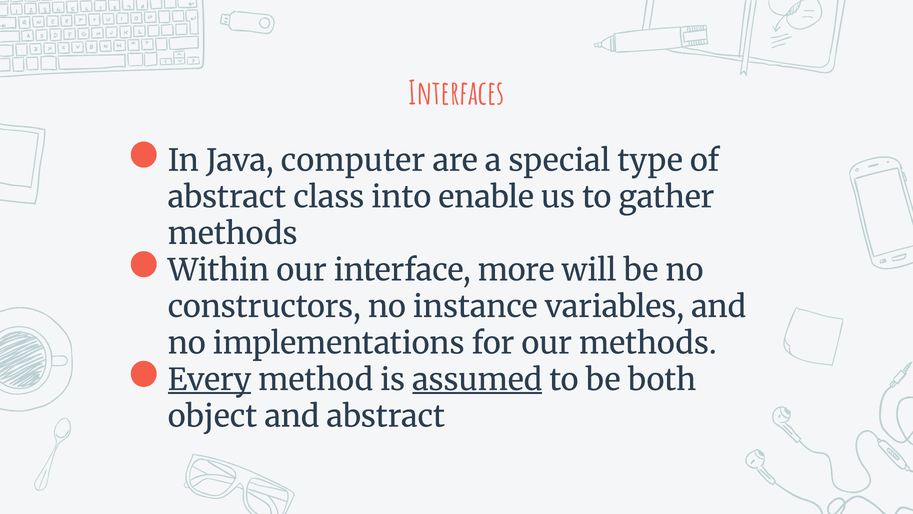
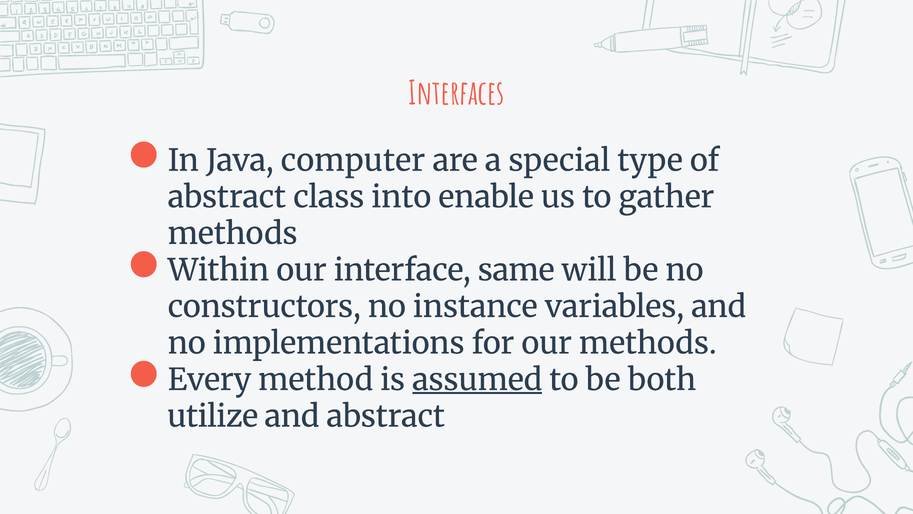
more: more -> same (516, 270)
Every underline: present -> none (210, 380)
object: object -> utilize (213, 416)
